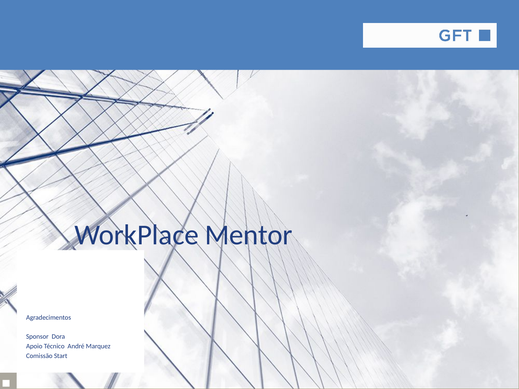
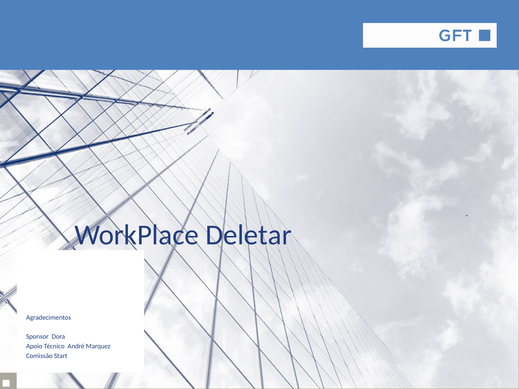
Mentor: Mentor -> Deletar (249, 235)
